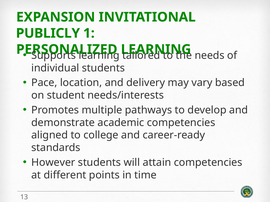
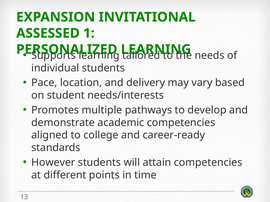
PUBLICLY: PUBLICLY -> ASSESSED (48, 33)
